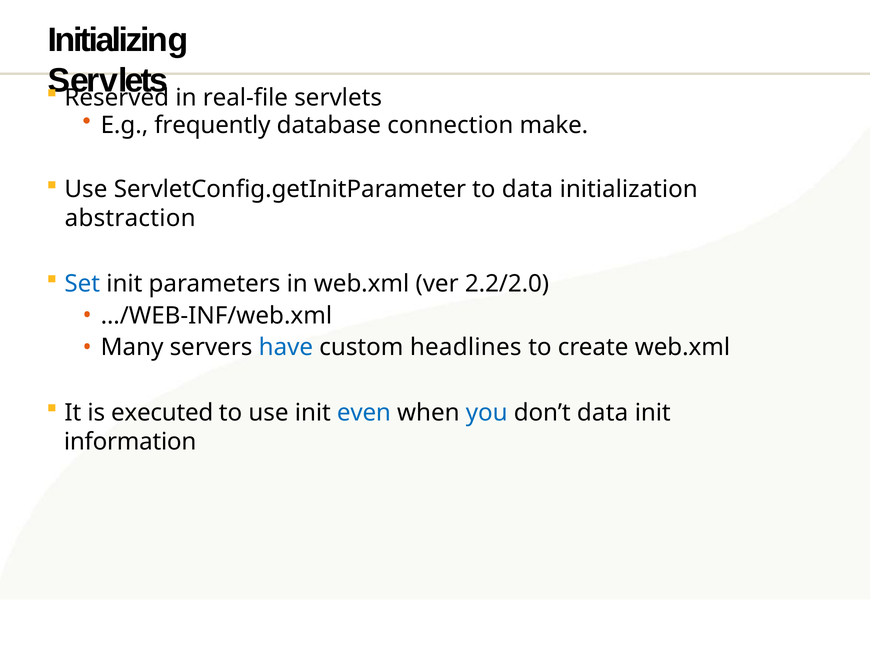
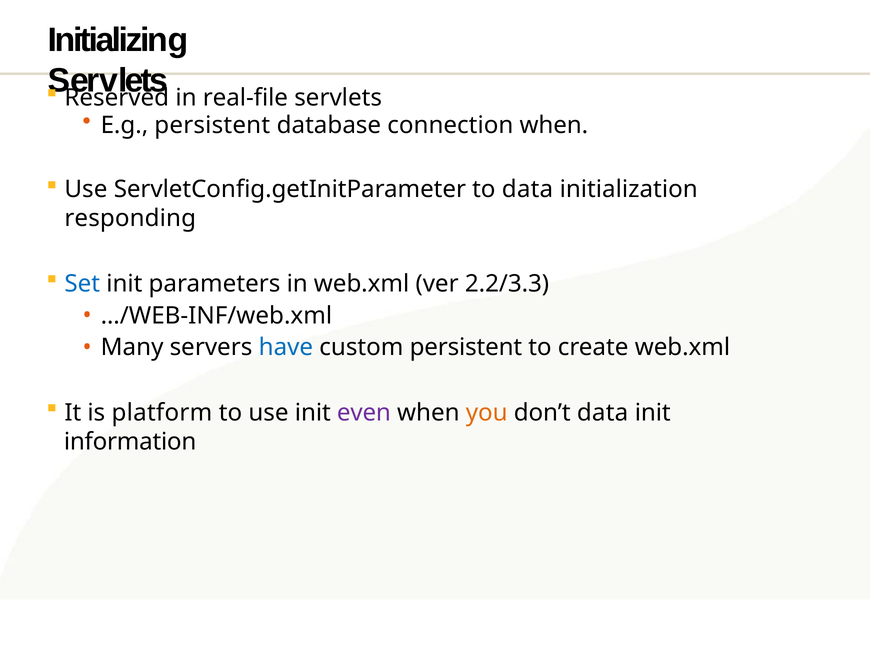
E.g frequently: frequently -> persistent (212, 125)
connection make: make -> when (554, 125)
abstraction: abstraction -> responding (130, 219)
2.2/2.0: 2.2/2.0 -> 2.2/3.3 (507, 284)
custom headlines: headlines -> persistent (466, 348)
executed: executed -> platform (162, 413)
even colour: blue -> purple (364, 413)
you colour: blue -> orange (487, 413)
